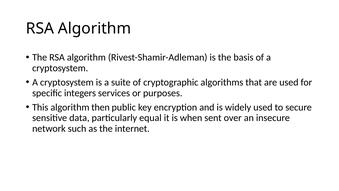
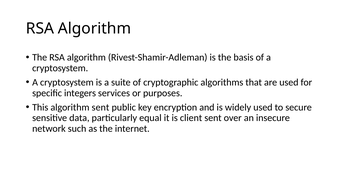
algorithm then: then -> sent (100, 107)
when: when -> client (191, 118)
